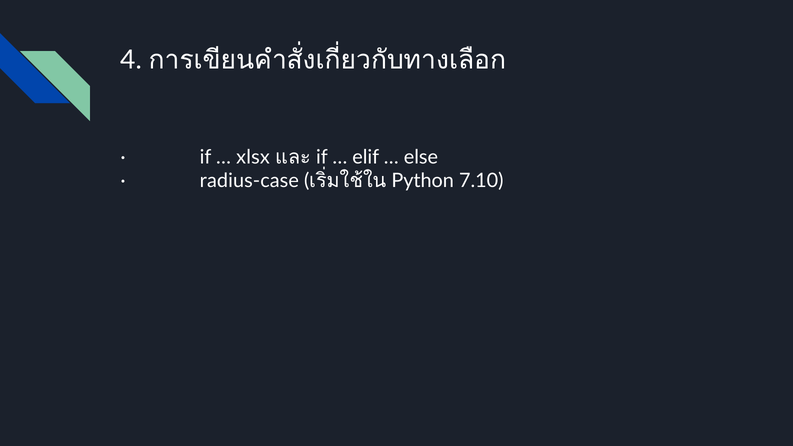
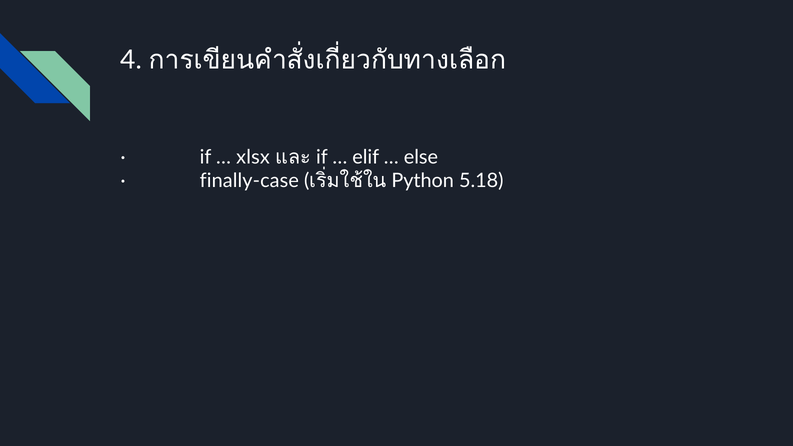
radius-case: radius-case -> finally-case (249, 181)
7.10: 7.10 -> 5.18 (481, 181)
